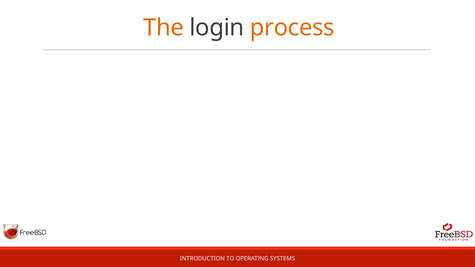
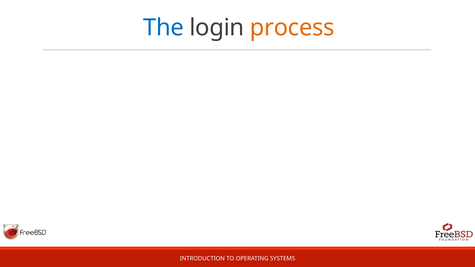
The colour: orange -> blue (163, 28)
